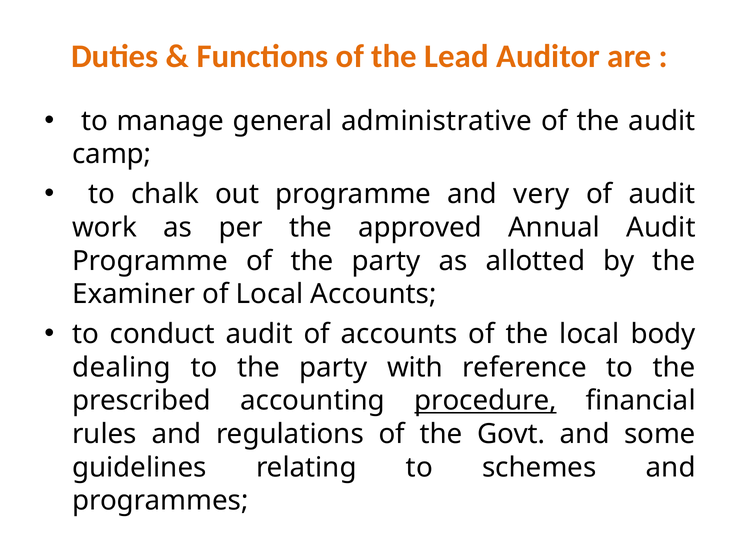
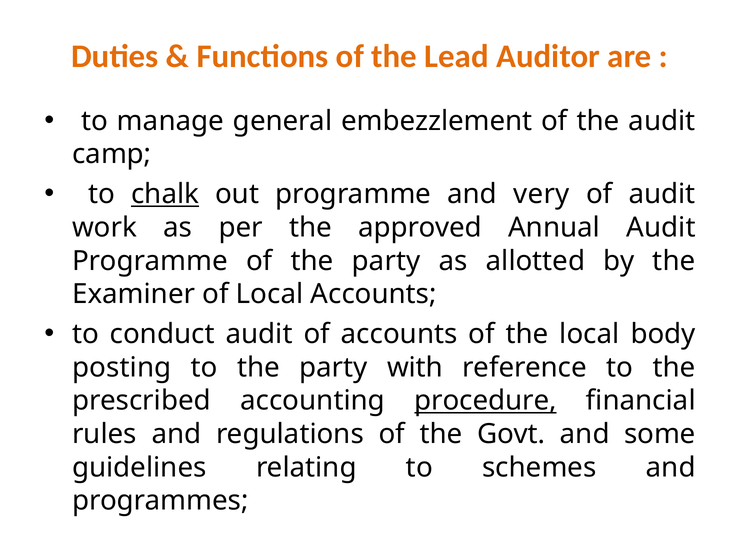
administrative: administrative -> embezzlement (437, 121)
chalk underline: none -> present (165, 194)
dealing: dealing -> posting (122, 367)
